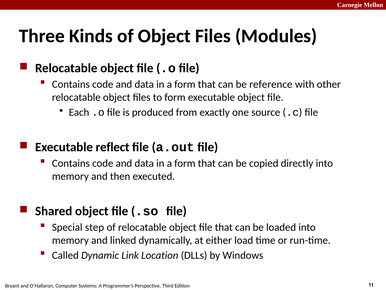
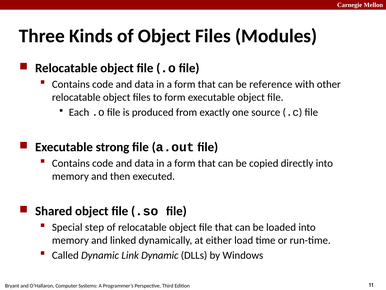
reflect: reflect -> strong (113, 147)
Link Location: Location -> Dynamic (160, 255)
